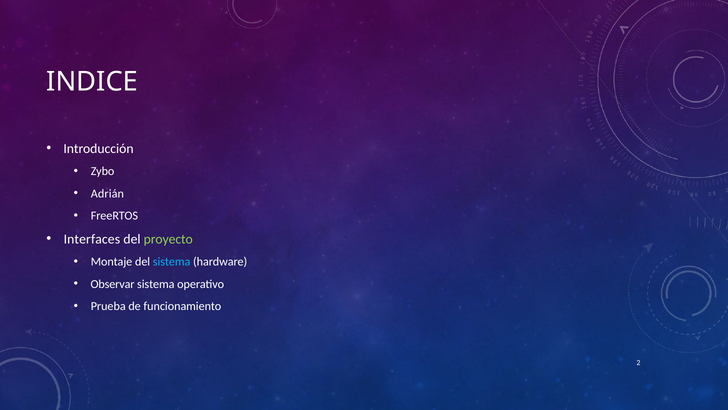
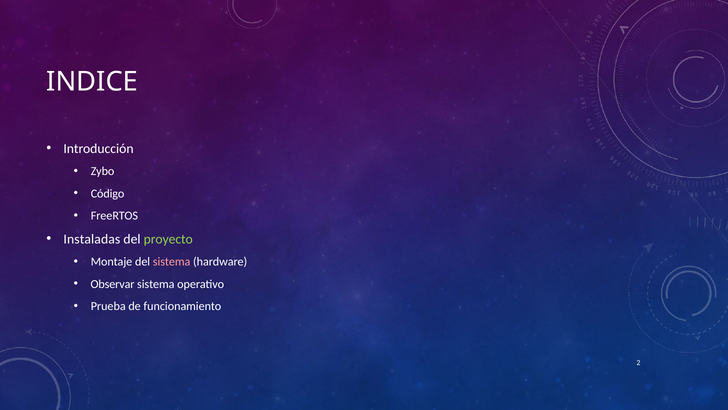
Adrián: Adrián -> Código (108, 193)
Interfaces: Interfaces -> Instaladas (92, 239)
sistema colour: light blue -> pink (172, 262)
